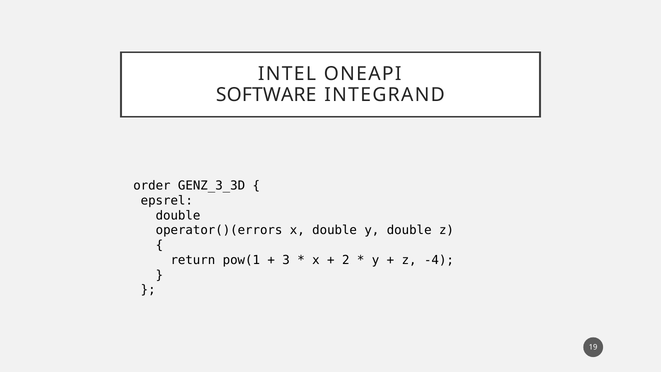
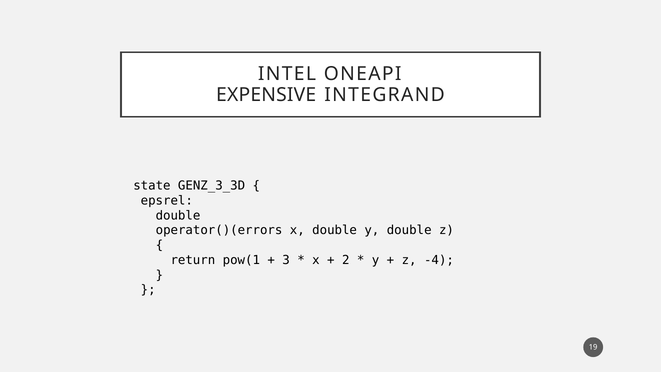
SOFTWARE: SOFTWARE -> EXPENSIVE (266, 95)
order: order -> state (152, 186)
